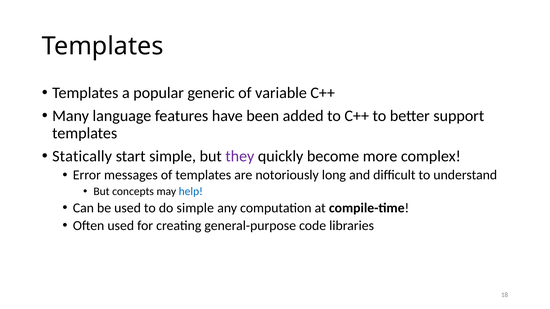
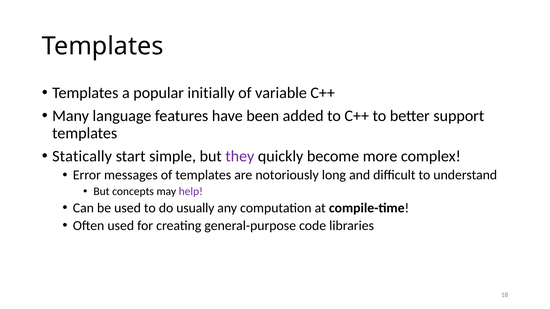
generic: generic -> initially (211, 93)
help colour: blue -> purple (191, 192)
do simple: simple -> usually (195, 208)
